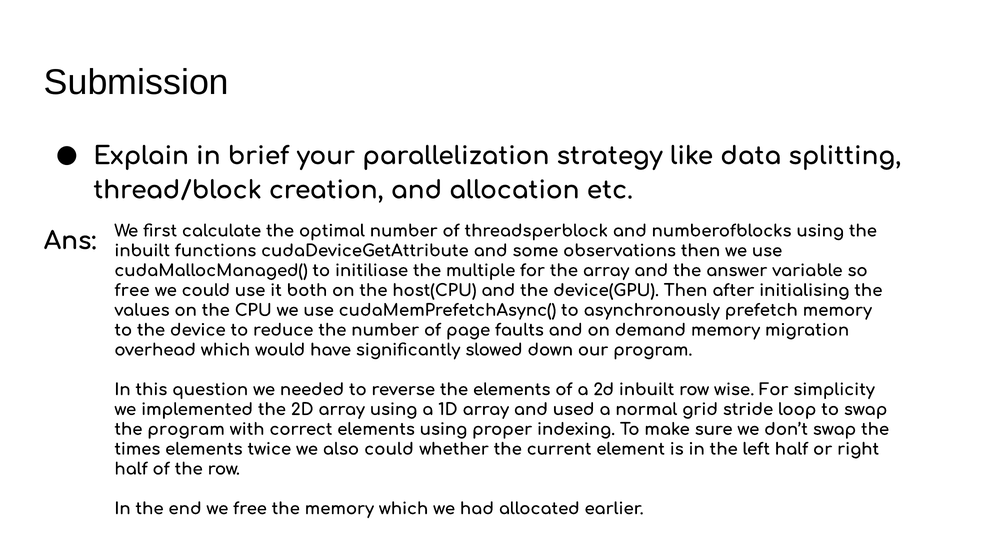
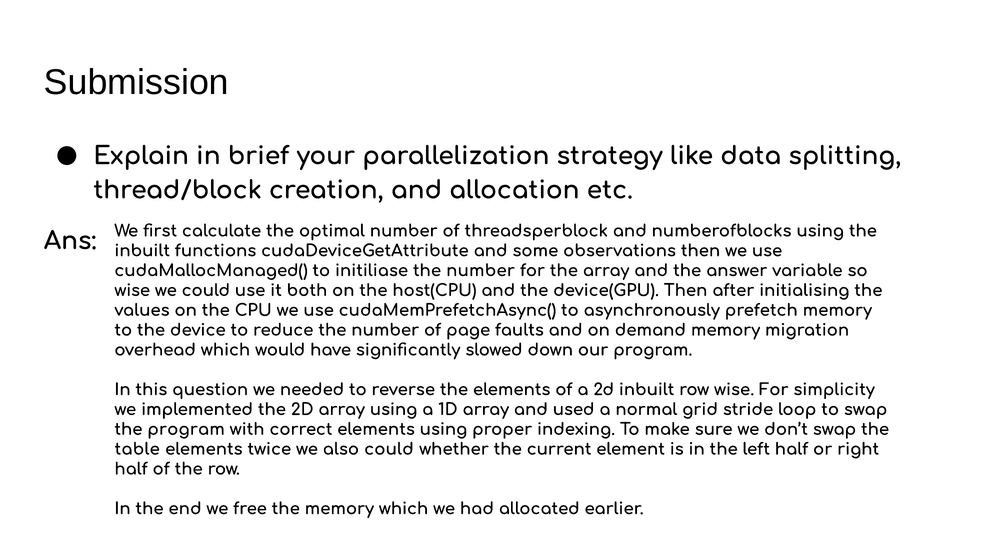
initiliase the multiple: multiple -> number (481, 271)
free: free -> wise (132, 291)
times: times -> table (137, 449)
